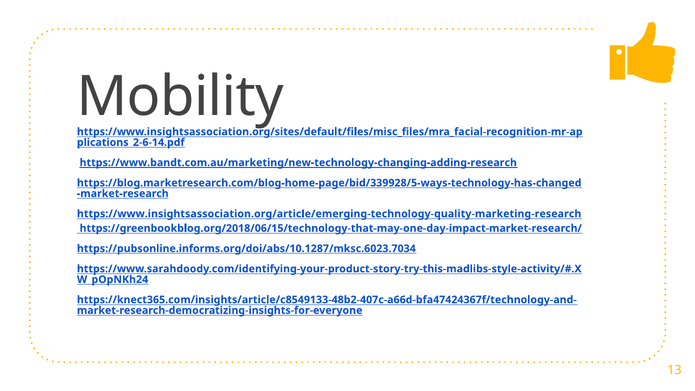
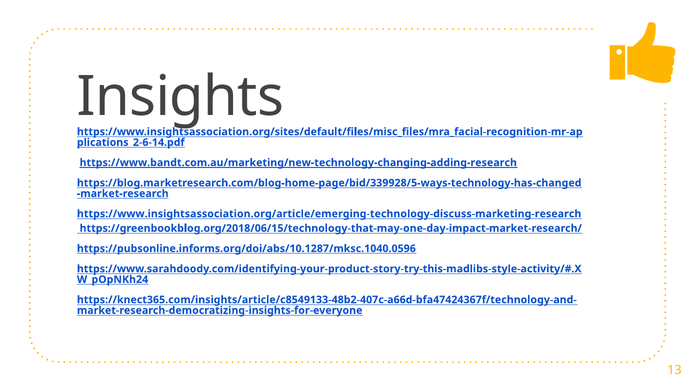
Mobility: Mobility -> Insights (180, 97)
https://www.insightsassociation.org/article/emerging-technology-quality-marketing-research: https://www.insightsassociation.org/article/emerging-technology-quality-marketing-research -> https://www.insightsassociation.org/article/emerging-technology-discuss-marketing-research (329, 214)
https://pubsonline.informs.org/doi/abs/10.1287/mksc.6023.7034: https://pubsonline.informs.org/doi/abs/10.1287/mksc.6023.7034 -> https://pubsonline.informs.org/doi/abs/10.1287/mksc.1040.0596 (246, 249)
